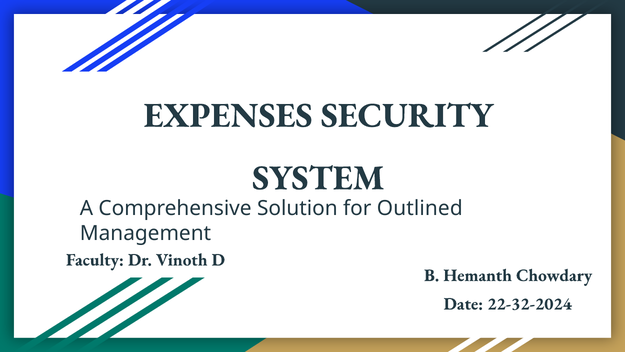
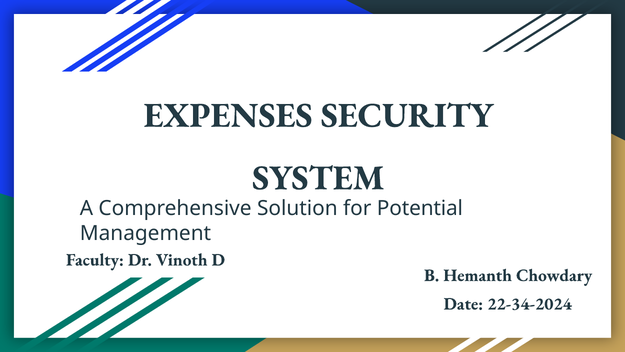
Outlined: Outlined -> Potential (420, 208)
22-32-2024: 22-32-2024 -> 22-34-2024 (530, 303)
